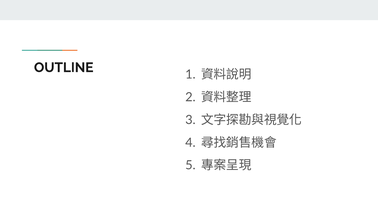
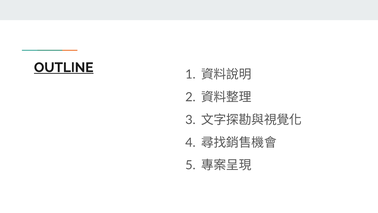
OUTLINE underline: none -> present (64, 67)
